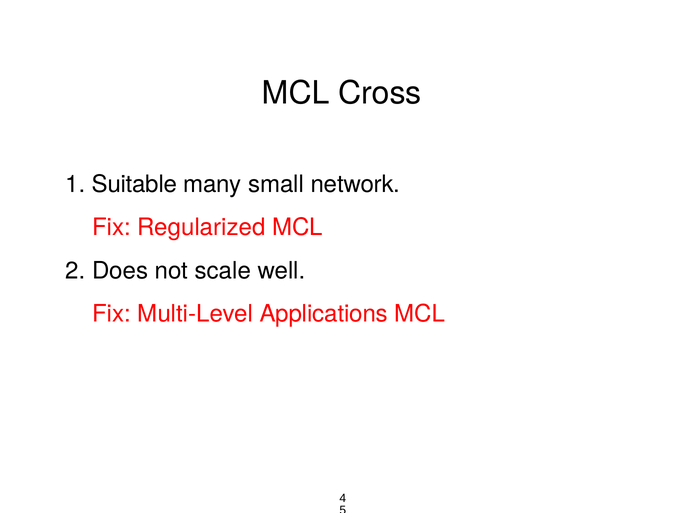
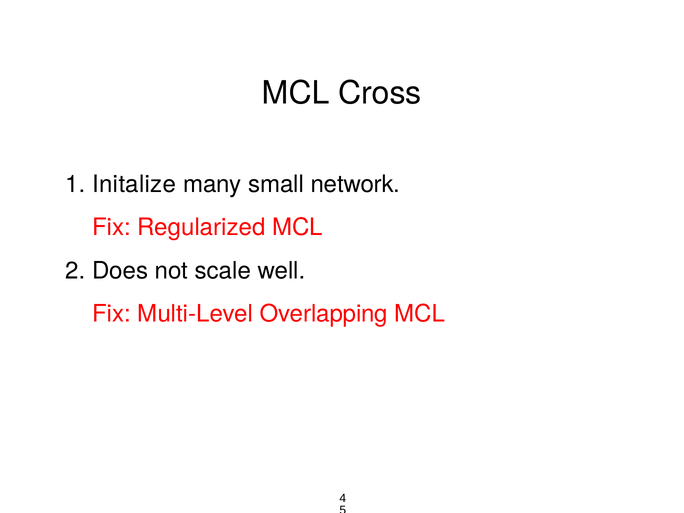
Suitable: Suitable -> Initalize (134, 184)
Applications: Applications -> Overlapping (324, 314)
